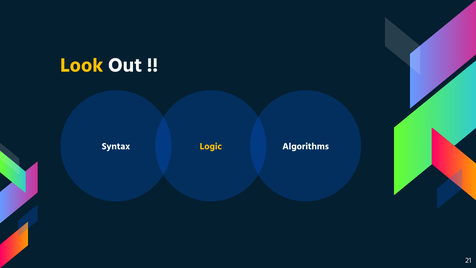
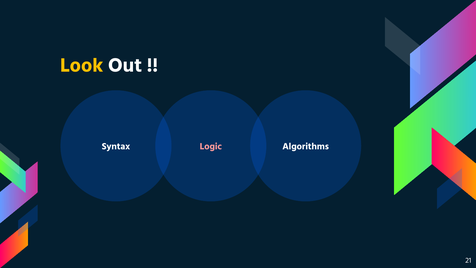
Logic colour: yellow -> pink (211, 146)
